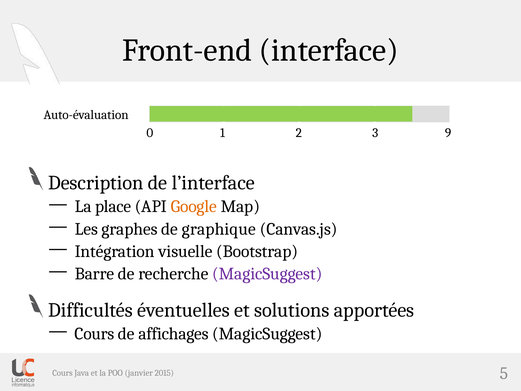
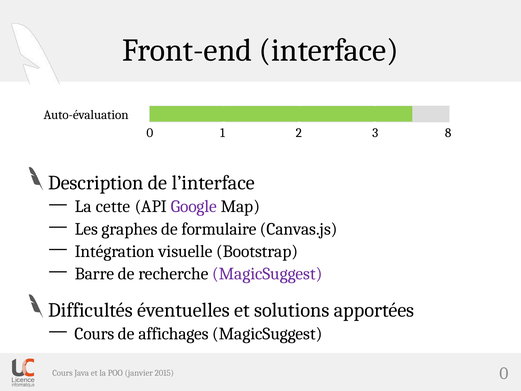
9: 9 -> 8 (448, 133)
place: place -> cette (113, 206)
Google colour: orange -> purple (194, 206)
graphique: graphique -> formulaire (219, 229)
2015 5: 5 -> 0 (504, 373)
